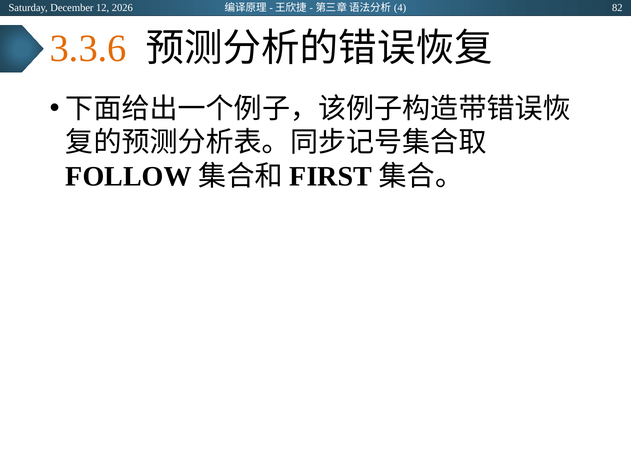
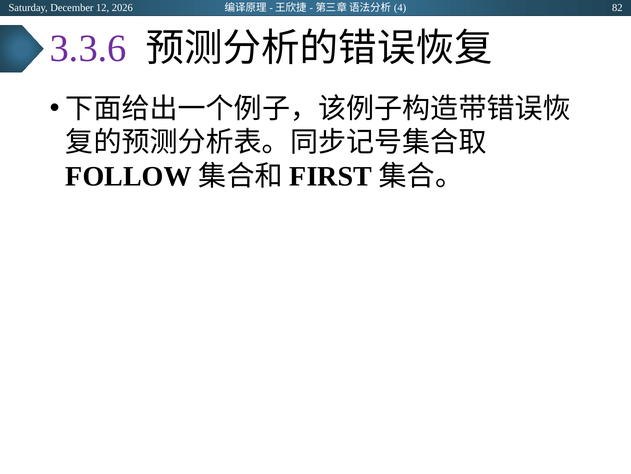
3.3.6 colour: orange -> purple (88, 48)
